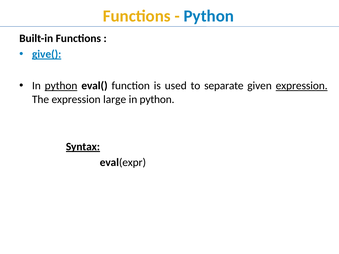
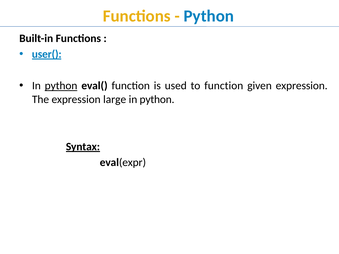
give(: give( -> user( (47, 54)
to separate: separate -> function (224, 86)
expression underline: present -> none (302, 86)
